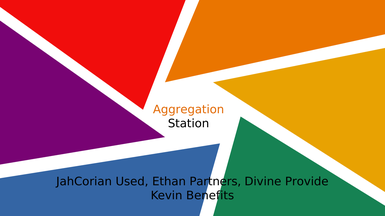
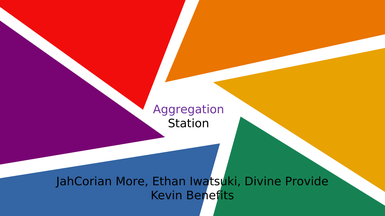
Aggregation colour: orange -> purple (189, 110)
Used: Used -> More (132, 182)
Partners: Partners -> Iwatsuki (215, 182)
